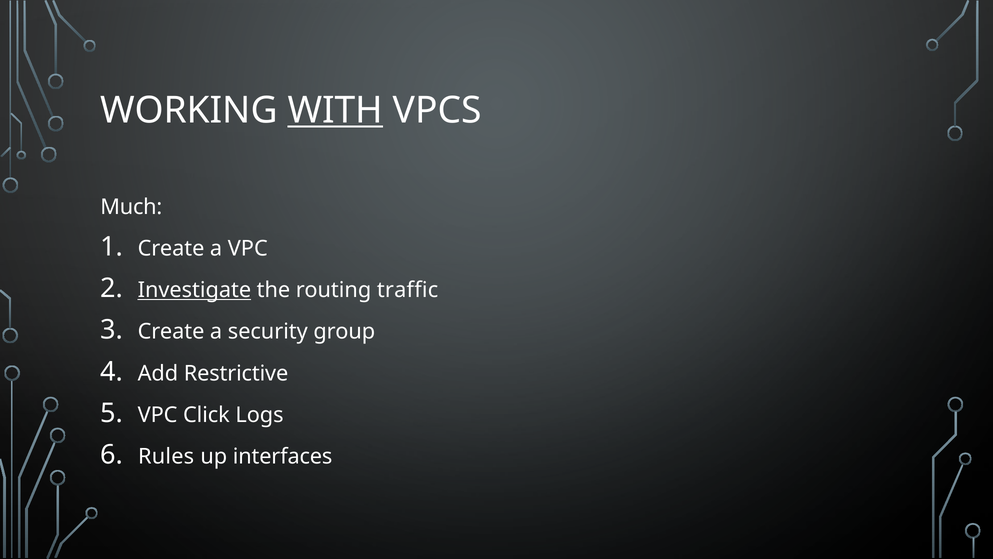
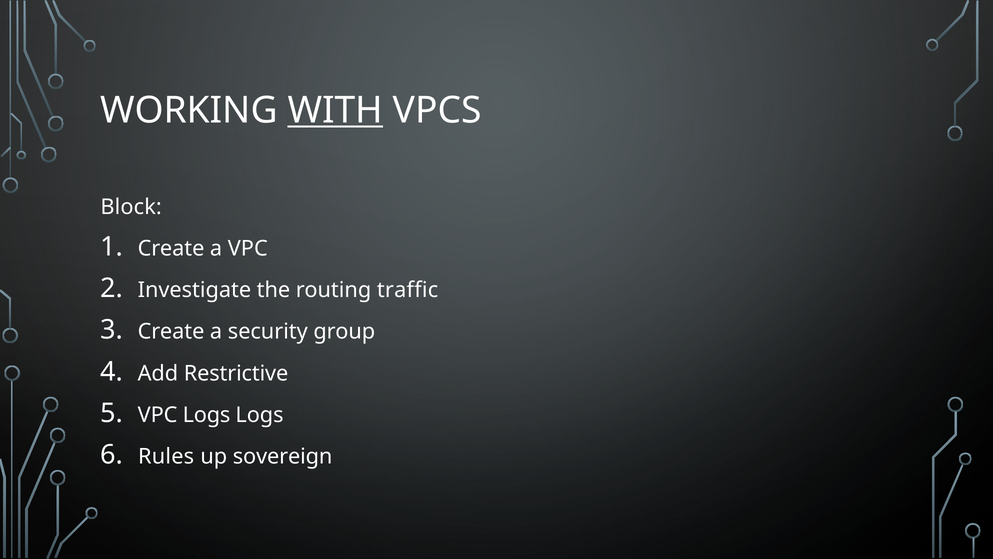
Much: Much -> Block (131, 207)
Investigate underline: present -> none (194, 290)
VPC Click: Click -> Logs (207, 415)
interfaces: interfaces -> sovereign (283, 456)
